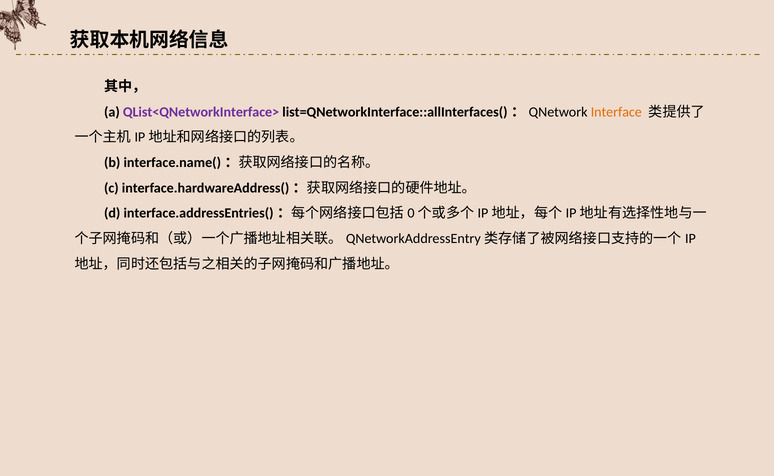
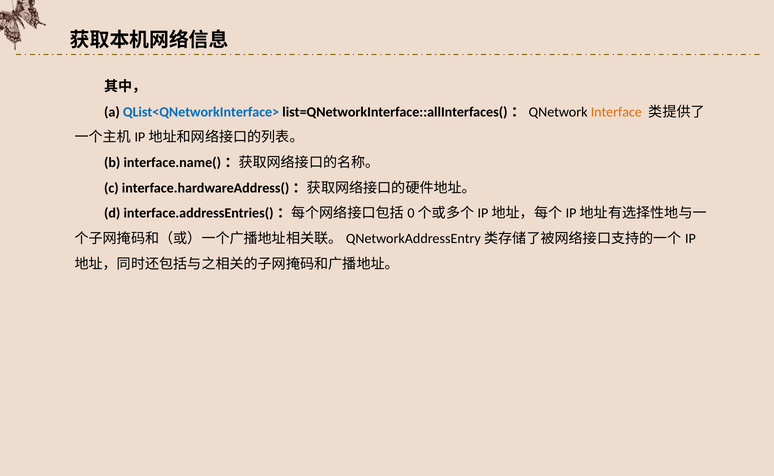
QList<QNetworkInterface> colour: purple -> blue (201, 112)
